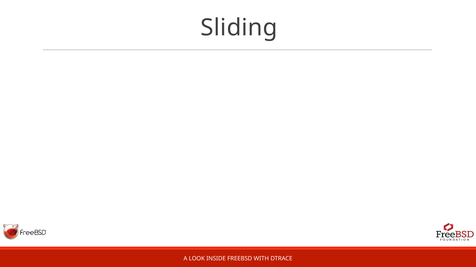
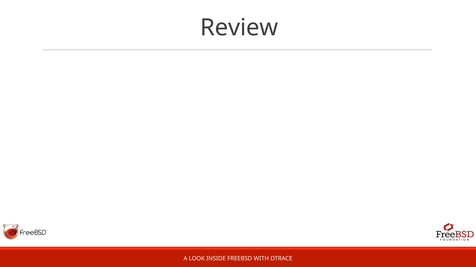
Sliding: Sliding -> Review (239, 28)
